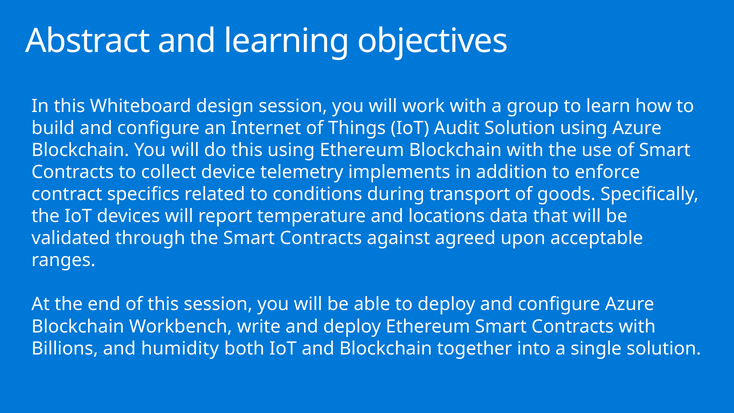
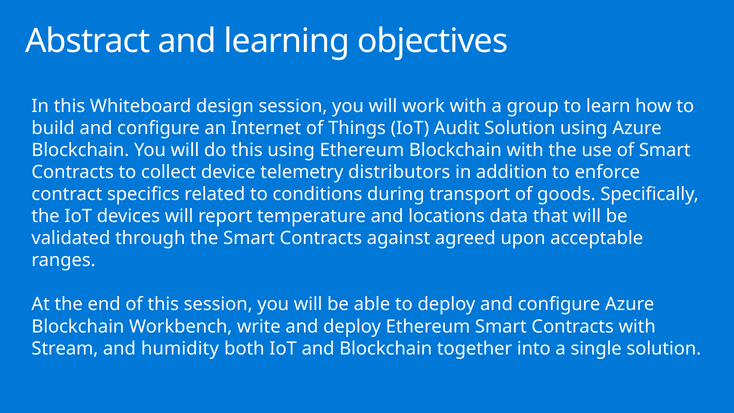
implements: implements -> distributors (399, 172)
Billions: Billions -> Stream (65, 348)
